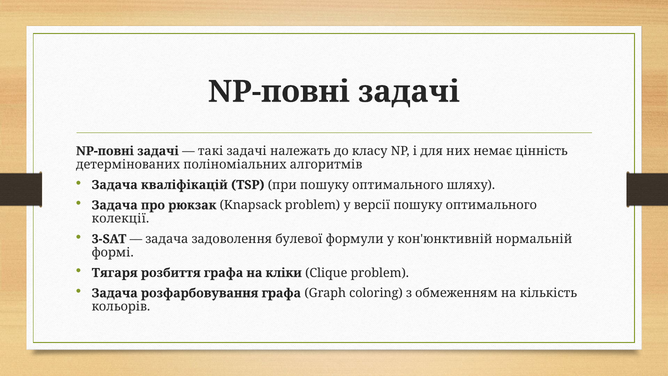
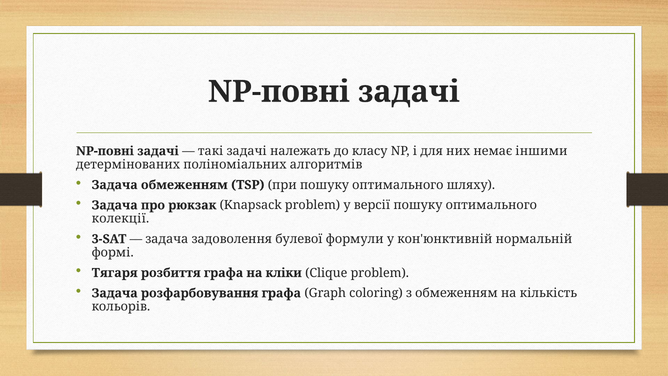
цінність: цінність -> іншими (541, 151)
Задача кваліфікацій: кваліфікацій -> обмеженням (184, 185)
